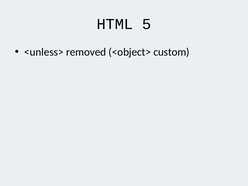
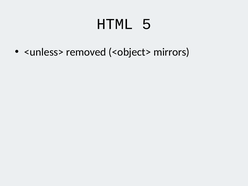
custom: custom -> mirrors (171, 52)
